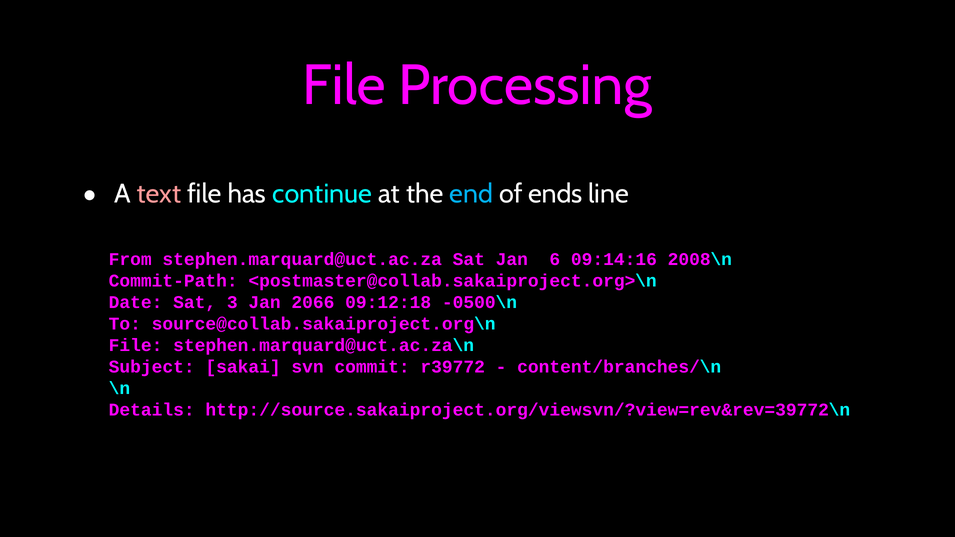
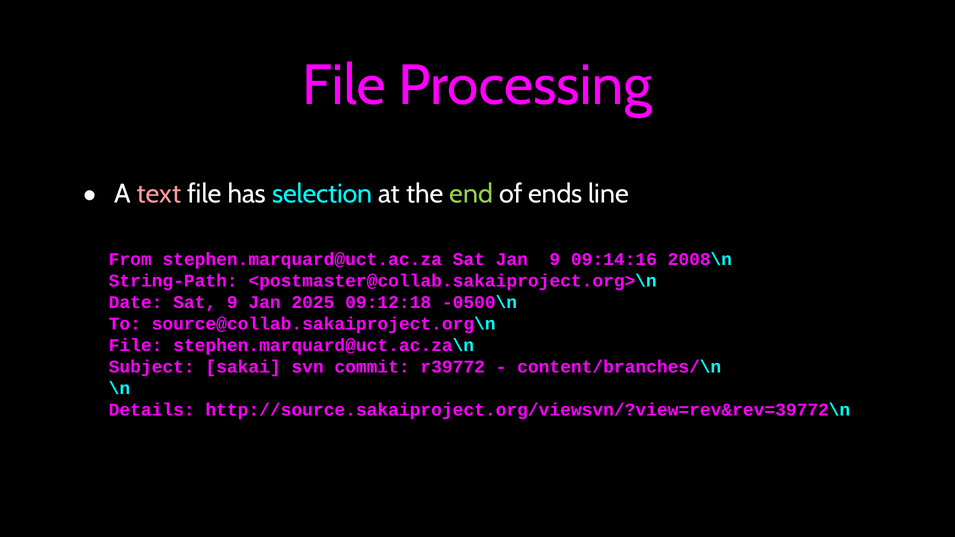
continue: continue -> selection (322, 194)
end colour: light blue -> light green (471, 194)
Jan 6: 6 -> 9 (555, 260)
Commit-Path: Commit-Path -> String-Path (173, 281)
Sat 3: 3 -> 9 (232, 303)
2066: 2066 -> 2025 (313, 303)
